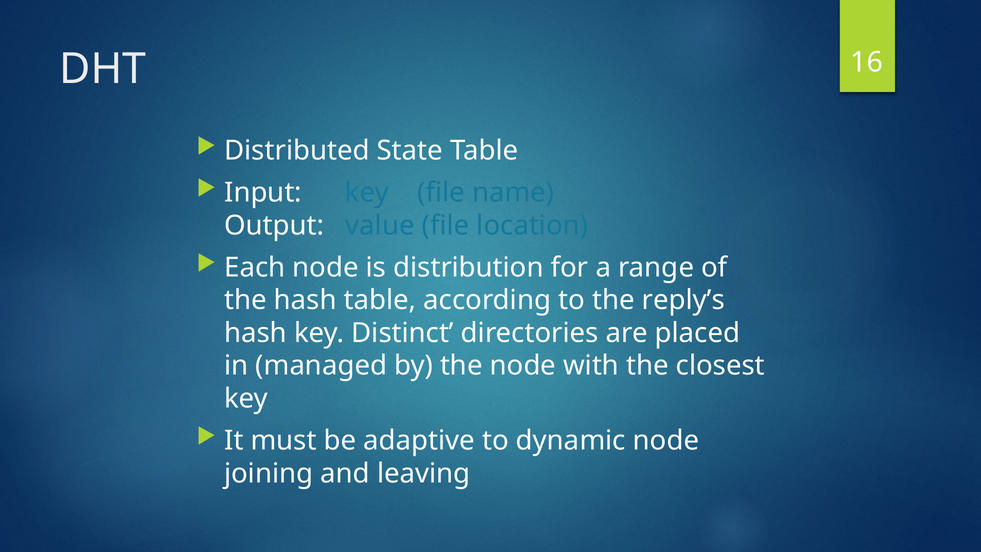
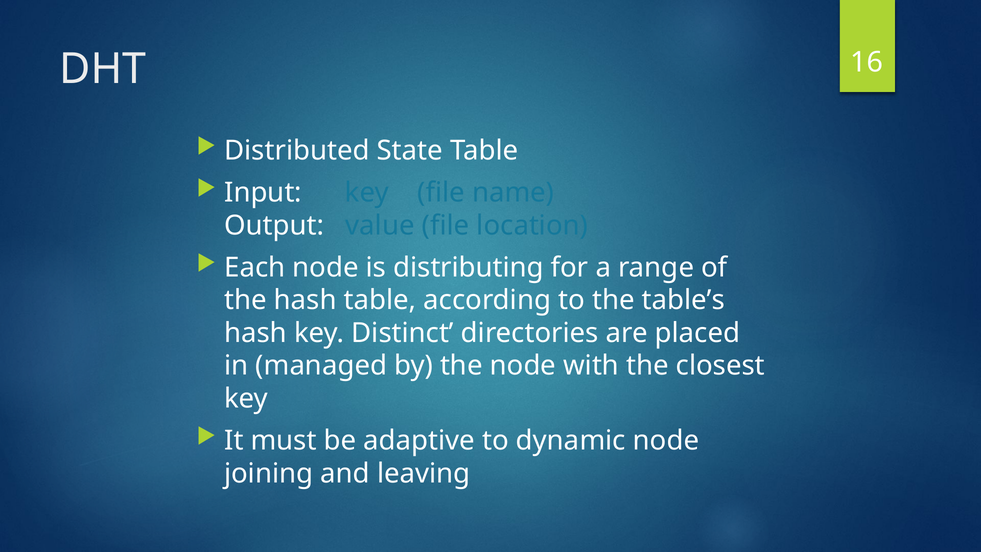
distribution: distribution -> distributing (469, 267)
reply’s: reply’s -> table’s (683, 300)
